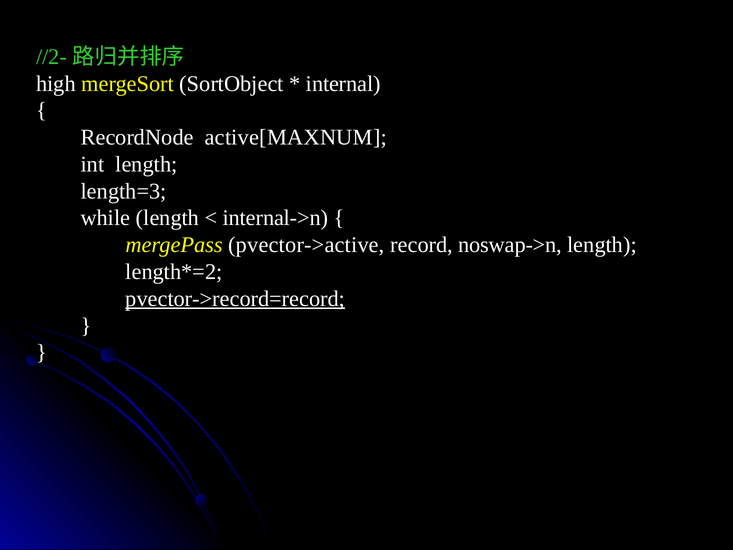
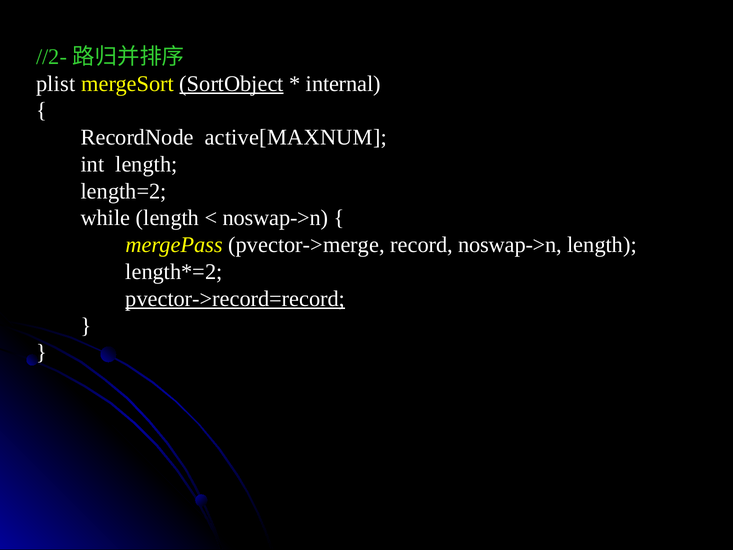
high: high -> plist (56, 84)
SortObject underline: none -> present (232, 84)
length=3: length=3 -> length=2 (124, 191)
internal->n: internal->n -> noswap->n (276, 218)
pvector->active: pvector->active -> pvector->merge (306, 245)
